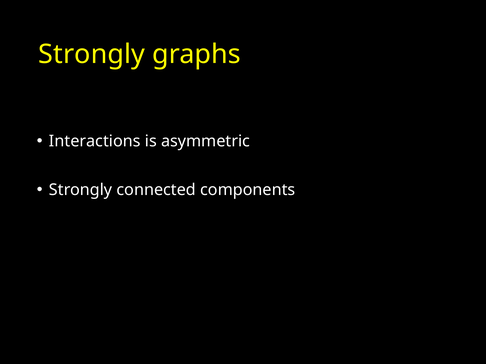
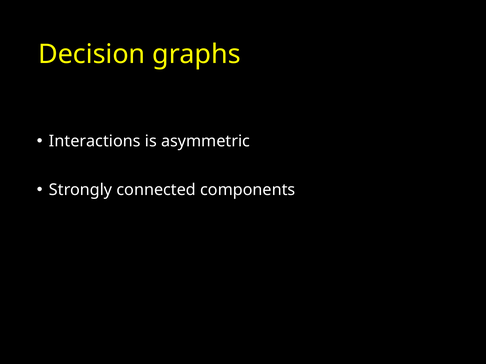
Strongly: Strongly -> Decision (92, 54)
